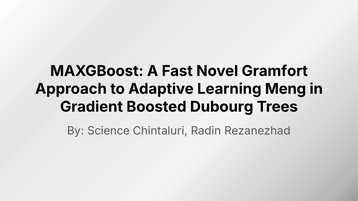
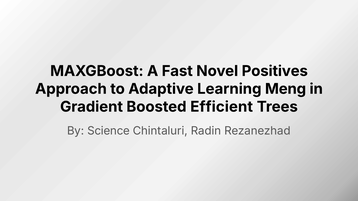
Gramfort: Gramfort -> Positives (275, 71)
Dubourg: Dubourg -> Efficient (222, 107)
